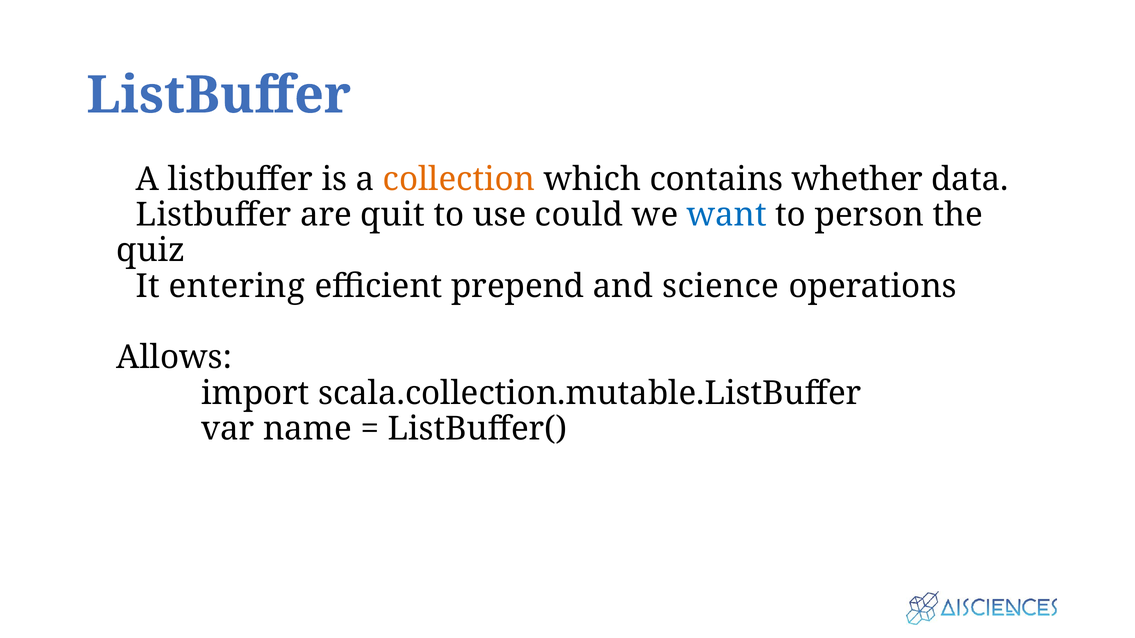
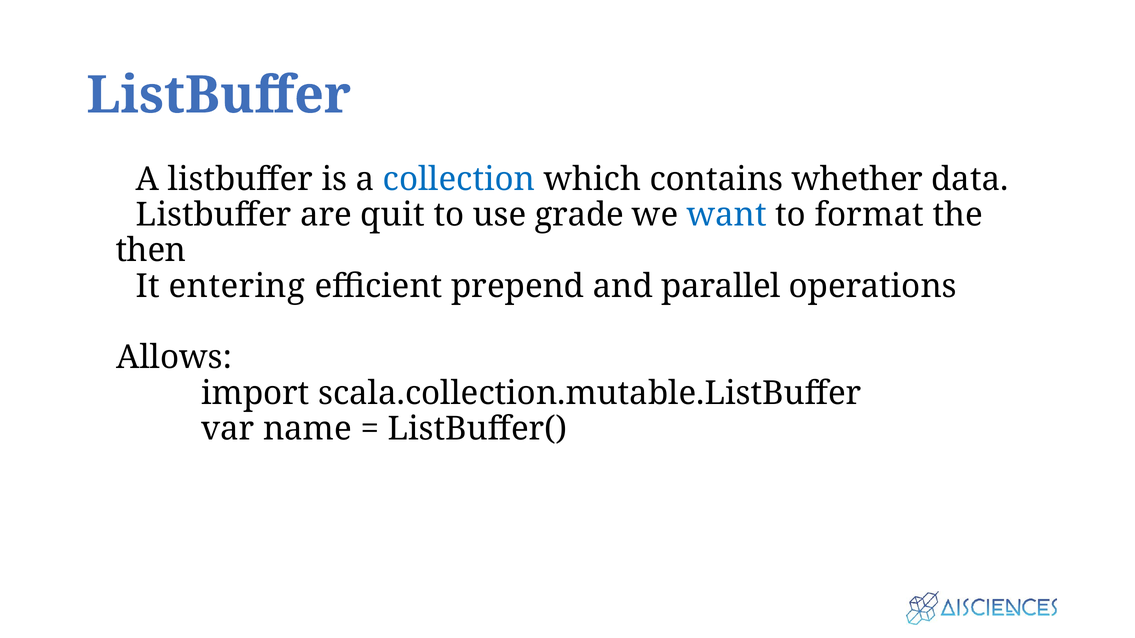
collection colour: orange -> blue (459, 179)
could: could -> grade (579, 215)
person: person -> format (869, 215)
quiz: quiz -> then (151, 251)
science: science -> parallel (721, 286)
